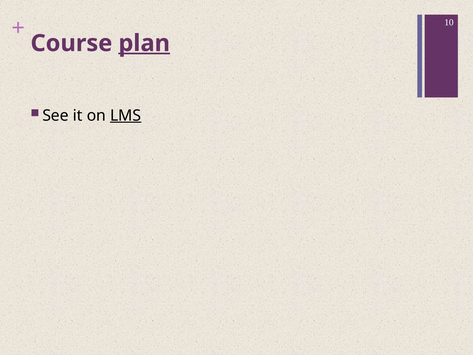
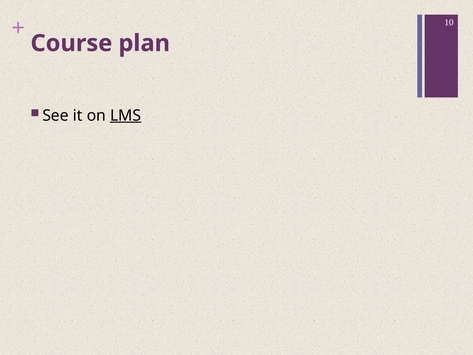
plan underline: present -> none (144, 43)
